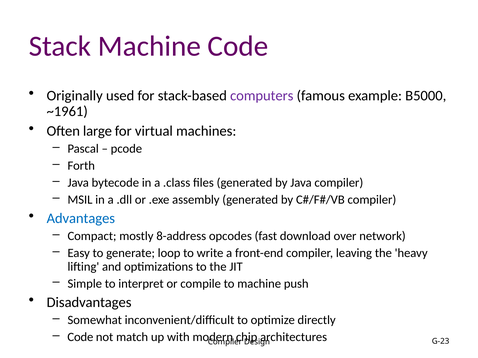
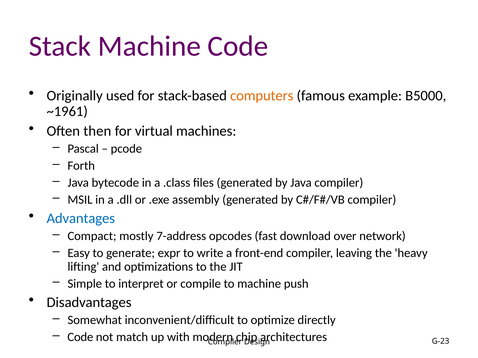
computers colour: purple -> orange (262, 96)
large: large -> then (97, 131)
8-address: 8-address -> 7-address (181, 236)
loop: loop -> expr (169, 253)
